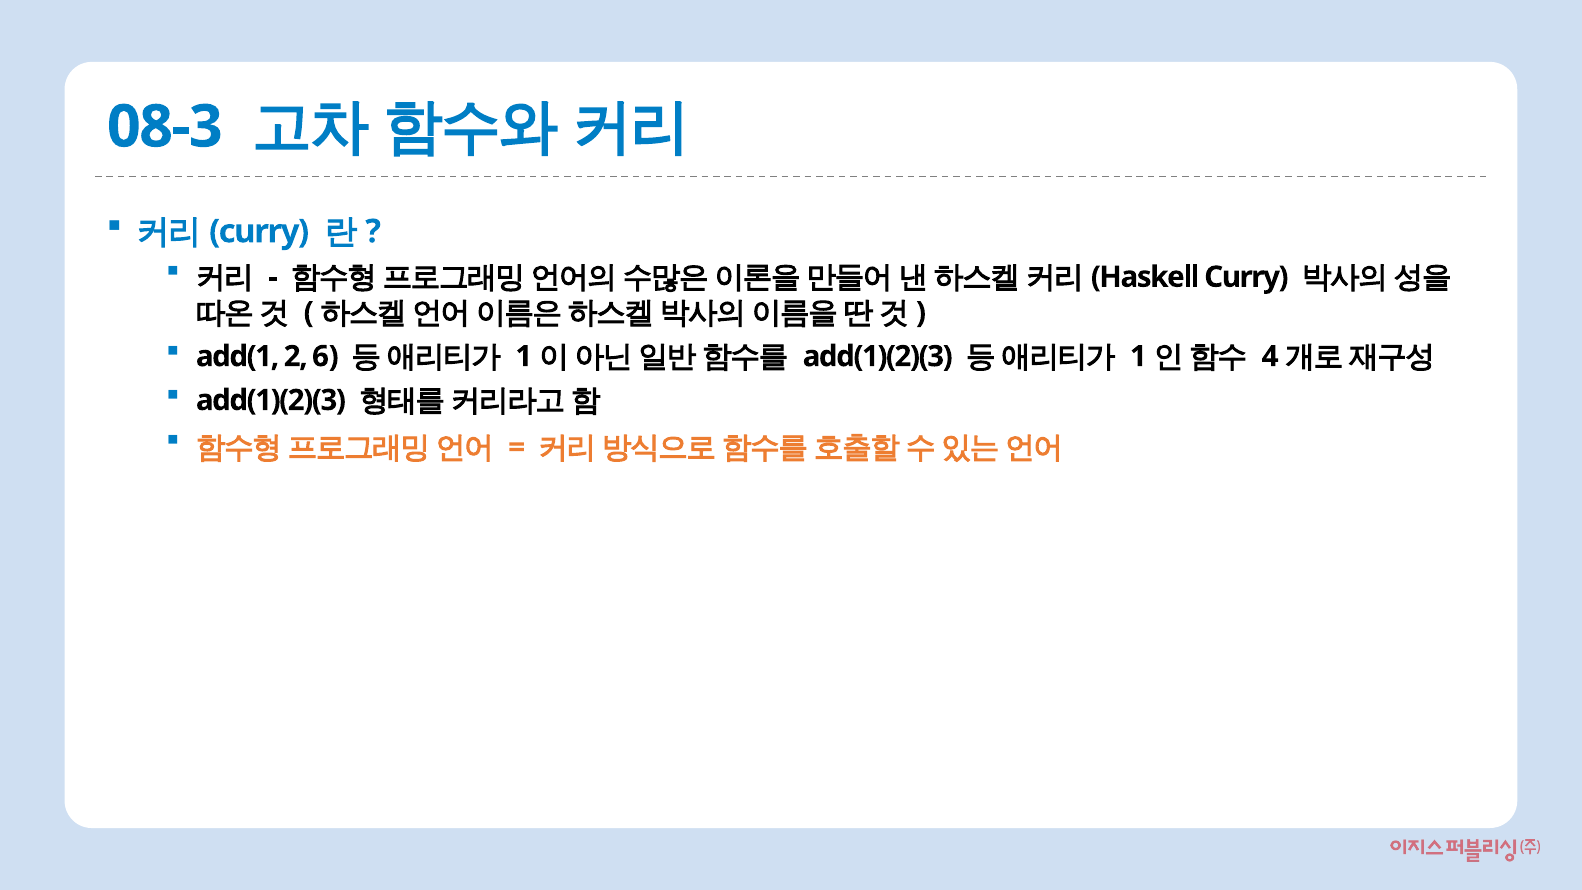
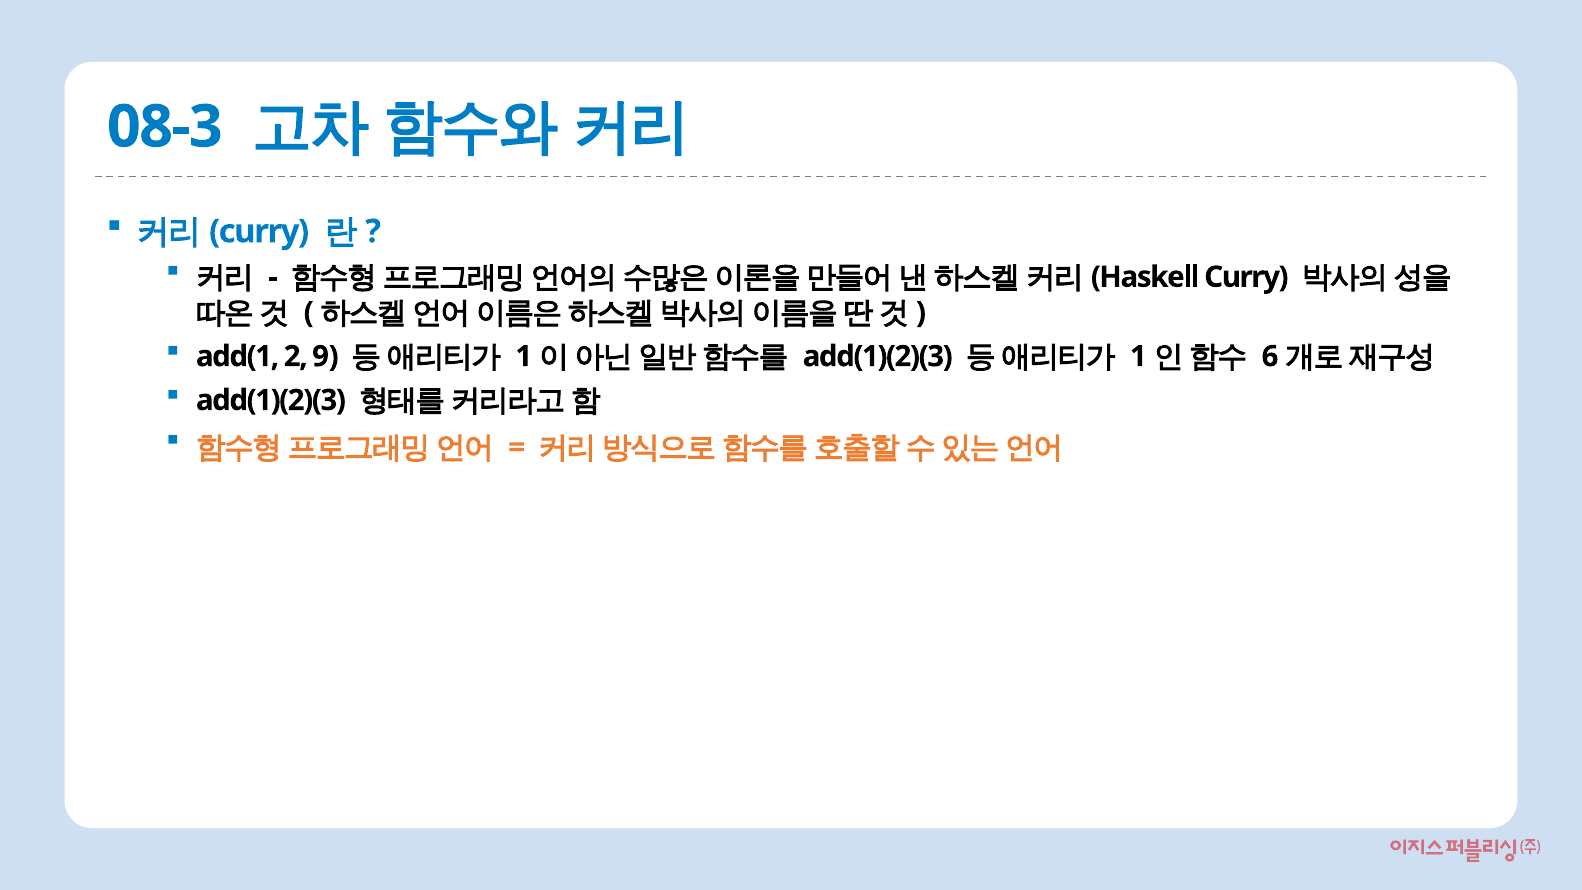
6: 6 -> 9 (325, 356)
4: 4 -> 6 (1270, 356)
